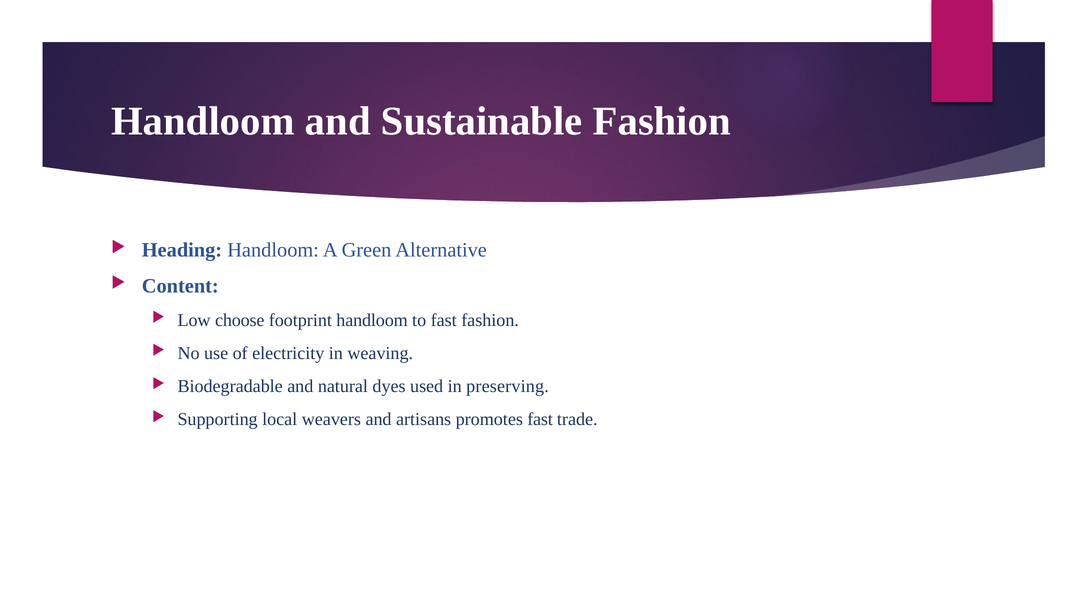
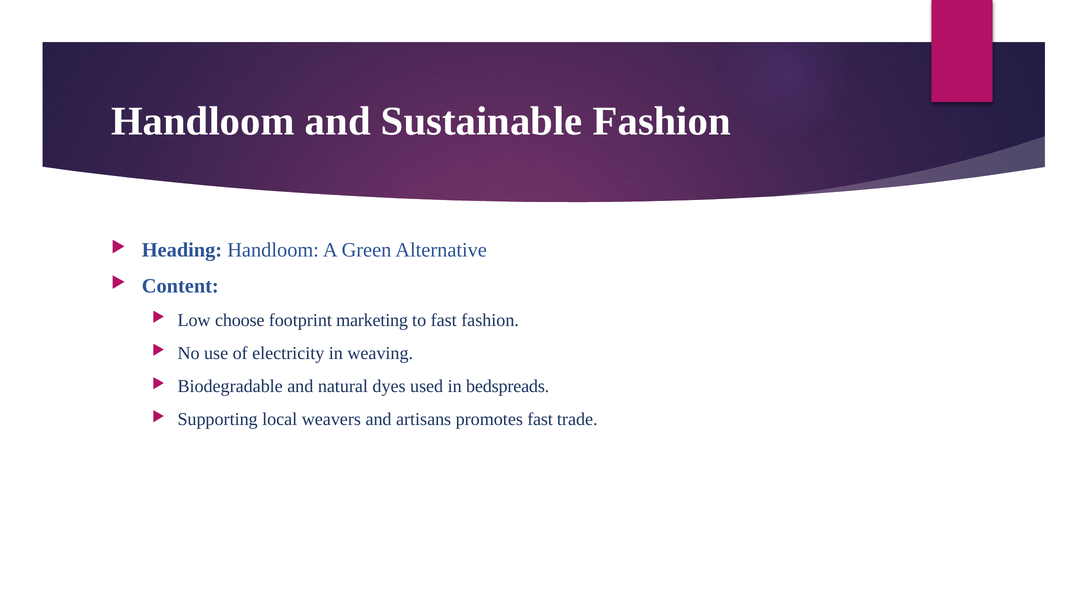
footprint handloom: handloom -> marketing (372, 320)
preserving: preserving -> bedspreads (508, 386)
